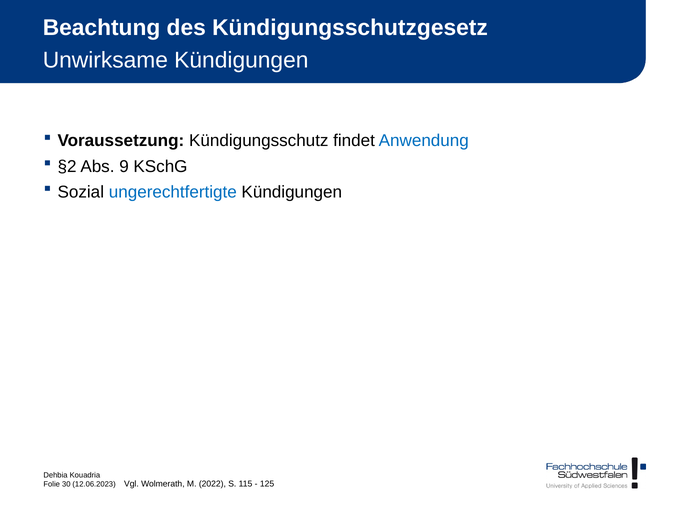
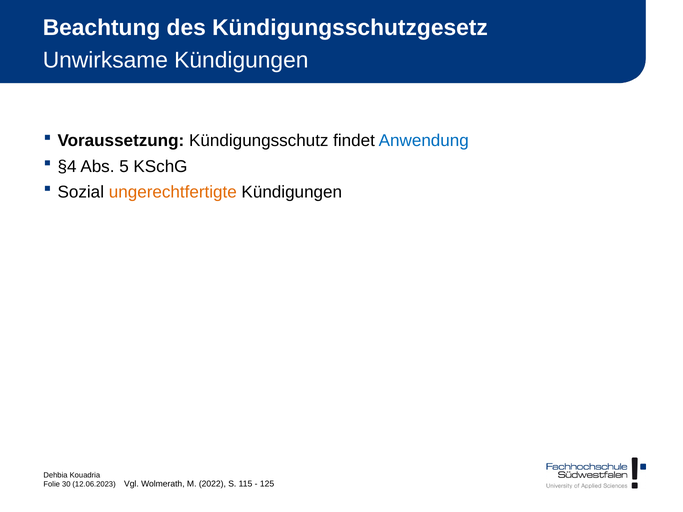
§2: §2 -> §4 (67, 167)
9: 9 -> 5 (124, 167)
ungerechtfertigte colour: blue -> orange (173, 192)
